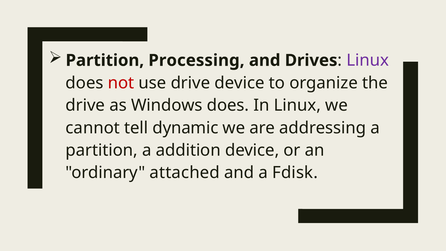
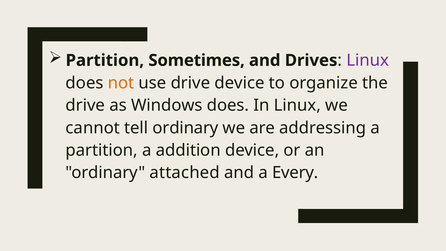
Processing: Processing -> Sometimes (197, 60)
not colour: red -> orange (121, 83)
tell dynamic: dynamic -> ordinary (186, 128)
Fdisk: Fdisk -> Every (295, 173)
